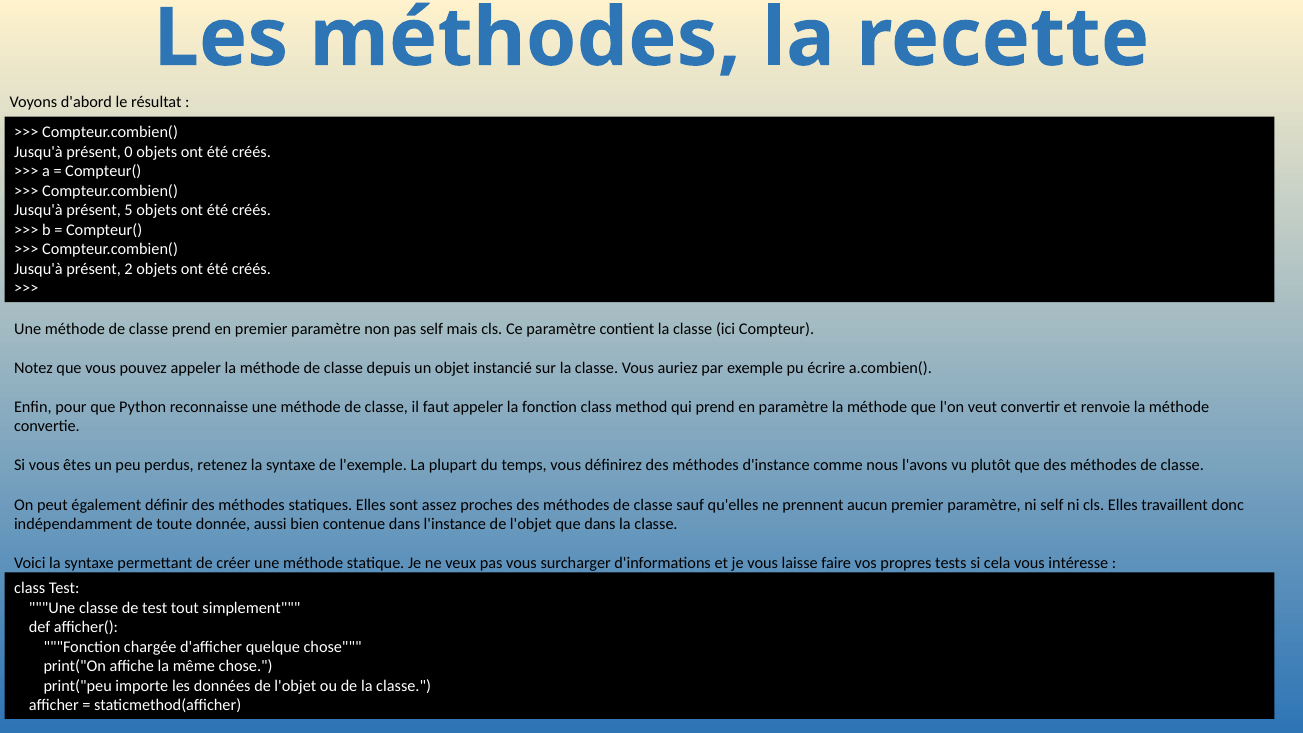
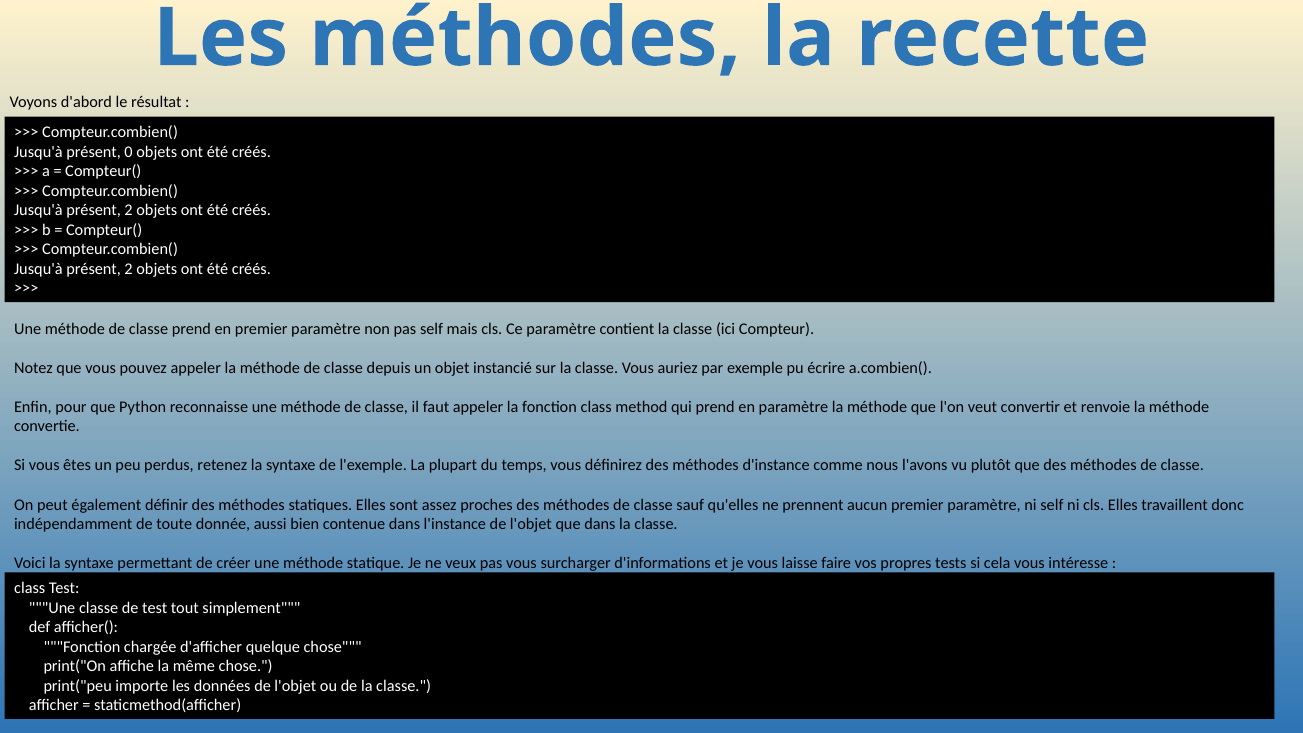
5: 5 -> 2 (129, 210)
